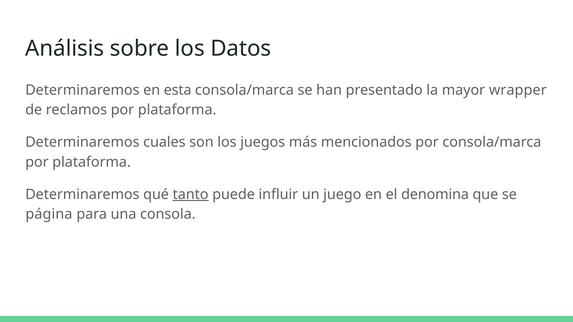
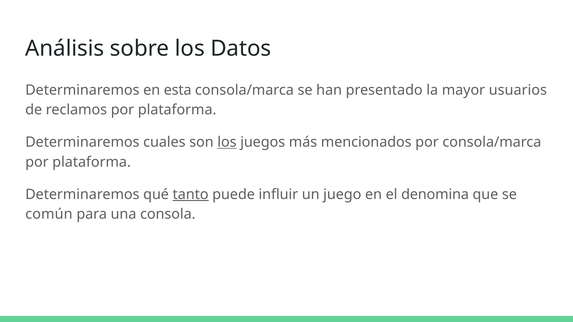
wrapper: wrapper -> usuarios (518, 90)
los underline: none -> present (227, 142)
página: página -> común (49, 214)
